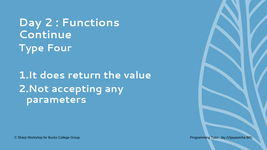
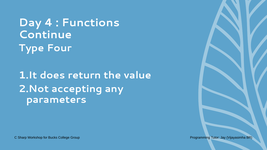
2: 2 -> 4 (49, 23)
